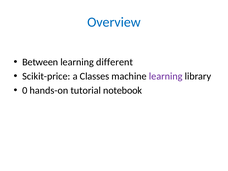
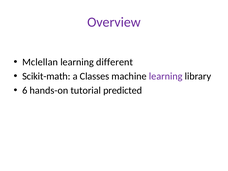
Overview colour: blue -> purple (114, 22)
Between: Between -> Mclellan (40, 62)
Scikit-price: Scikit-price -> Scikit-math (46, 76)
0: 0 -> 6 (25, 90)
notebook: notebook -> predicted (123, 90)
